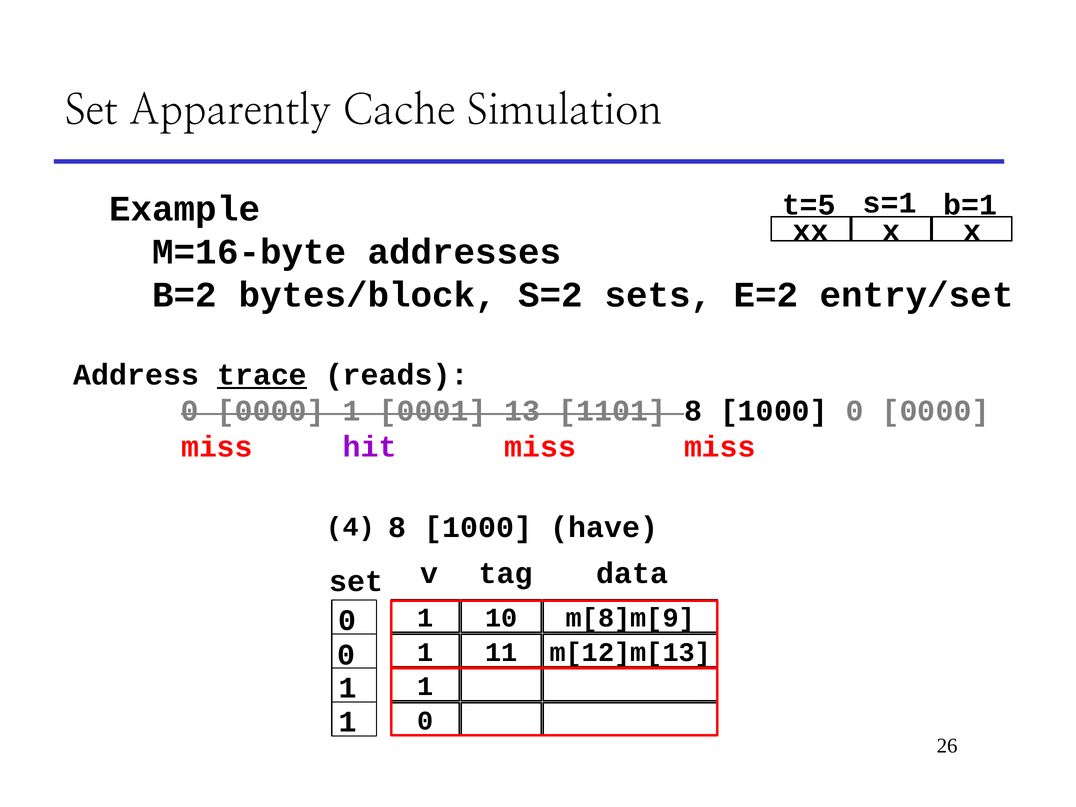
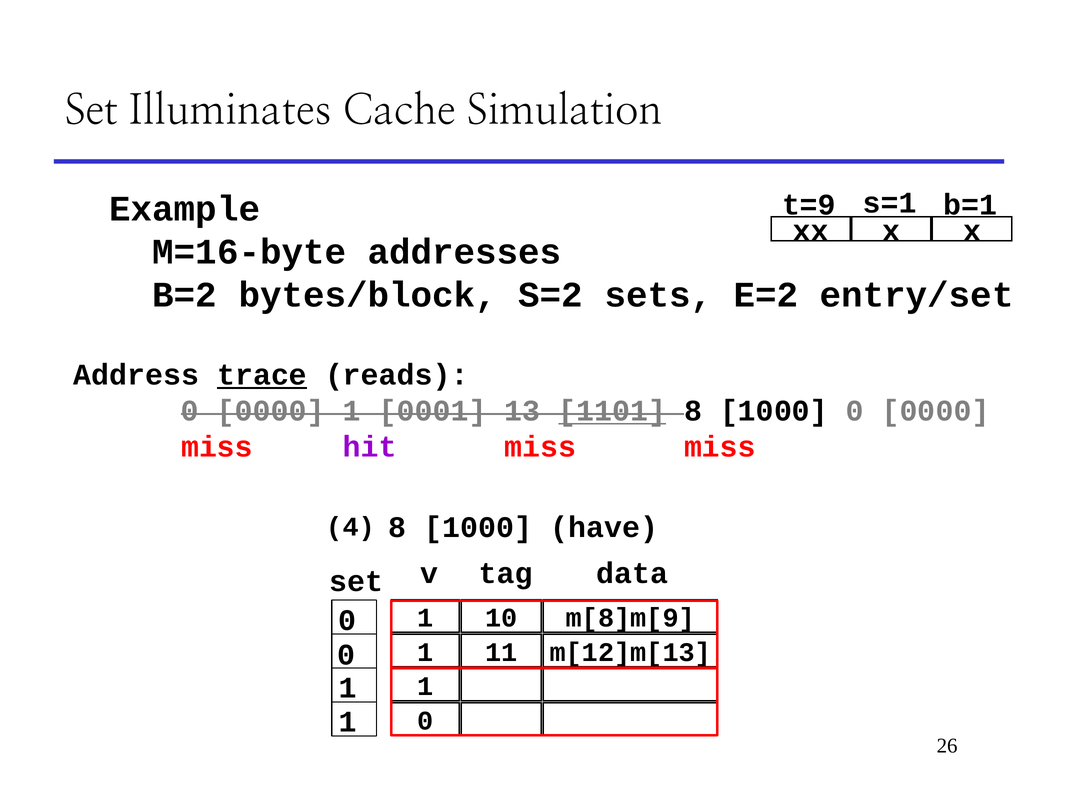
Apparently: Apparently -> Illuminates (230, 110)
t=5: t=5 -> t=9 (809, 205)
1101 underline: none -> present (612, 411)
